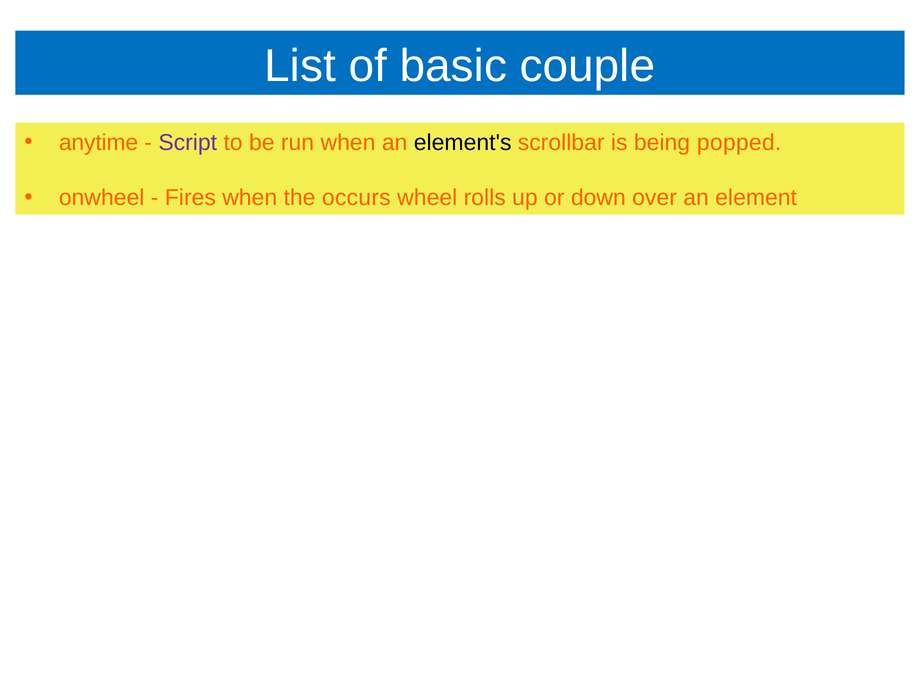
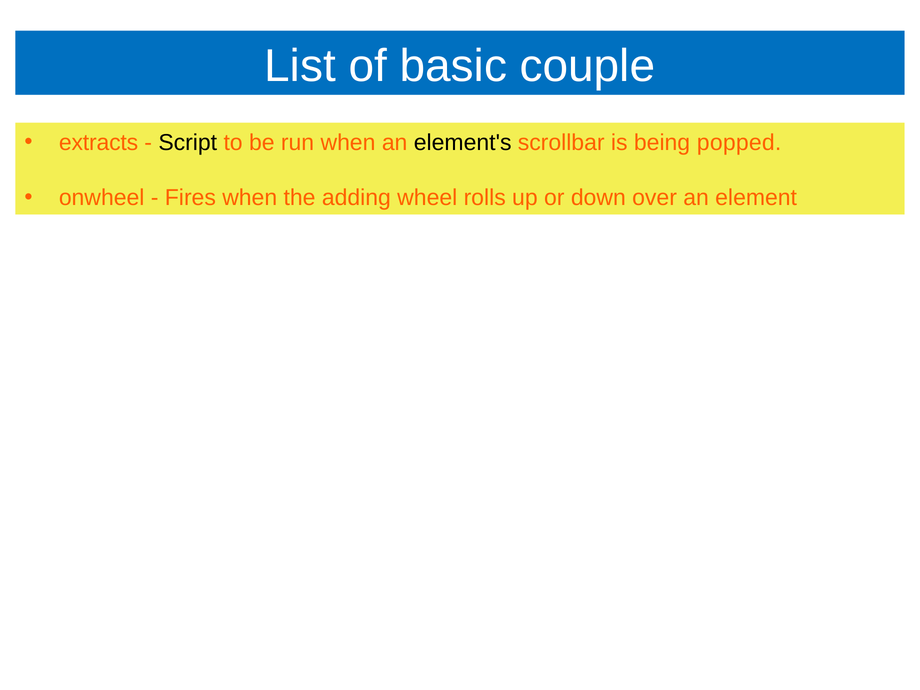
anytime: anytime -> extracts (99, 143)
Script colour: purple -> black (188, 143)
occurs: occurs -> adding (356, 198)
